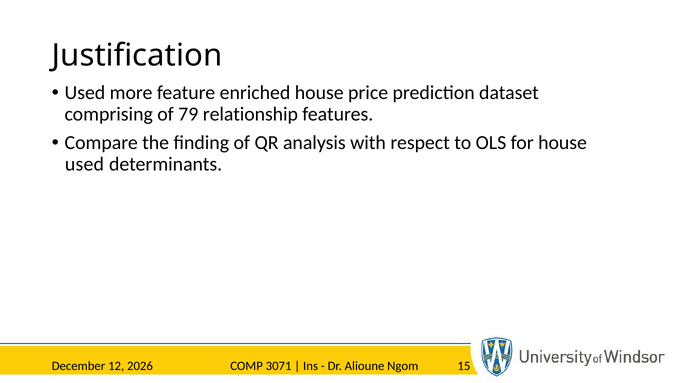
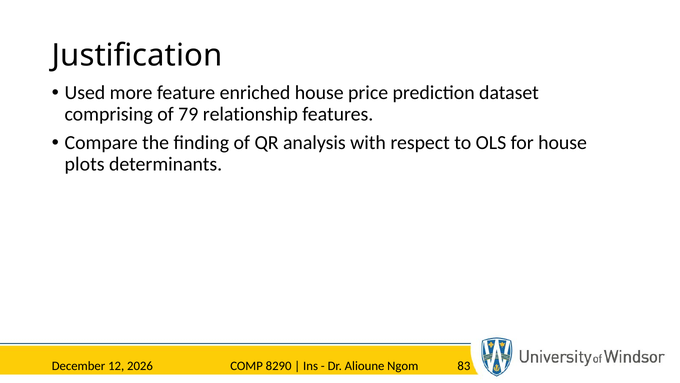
used: used -> plots (85, 164)
3071: 3071 -> 8290 (279, 366)
15: 15 -> 83 (464, 366)
